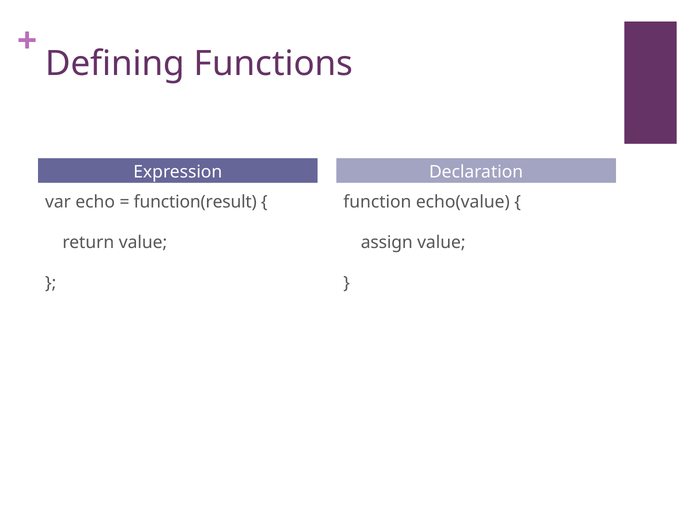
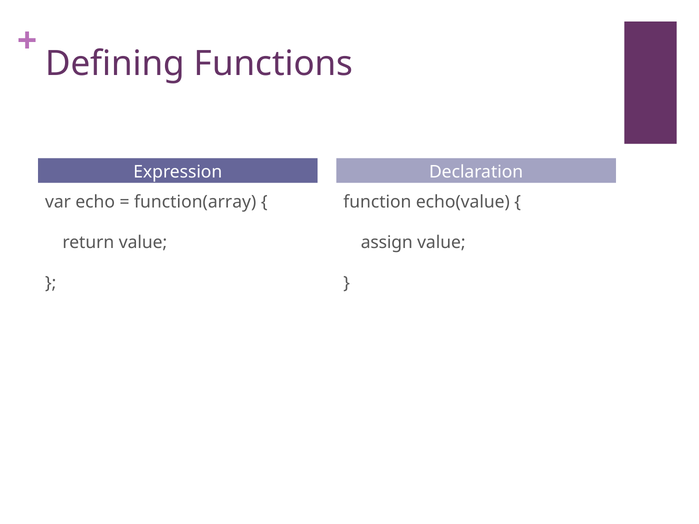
function(result: function(result -> function(array (195, 202)
